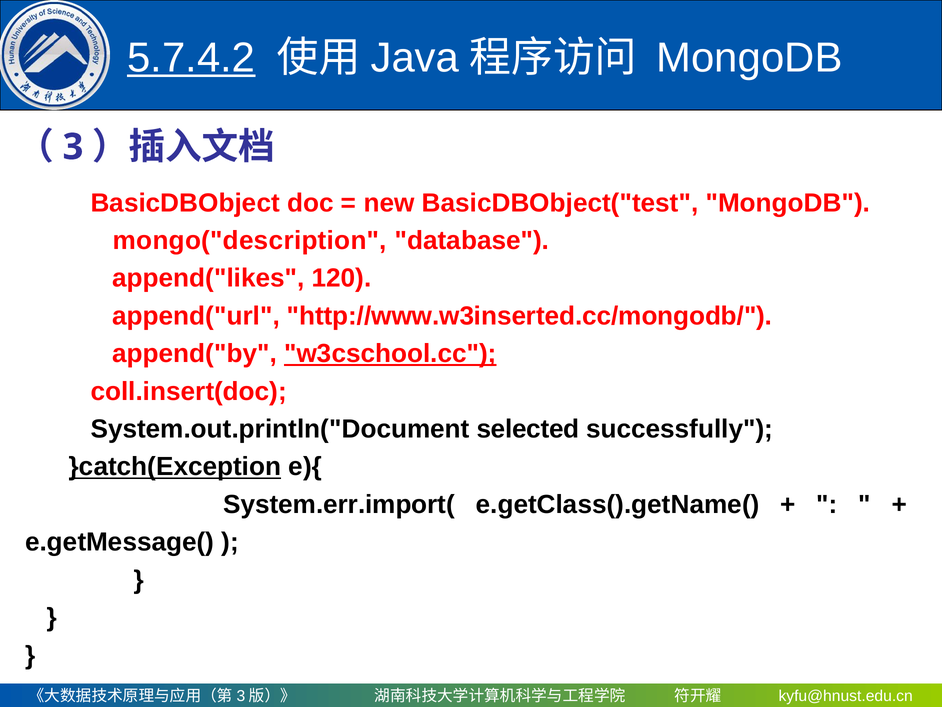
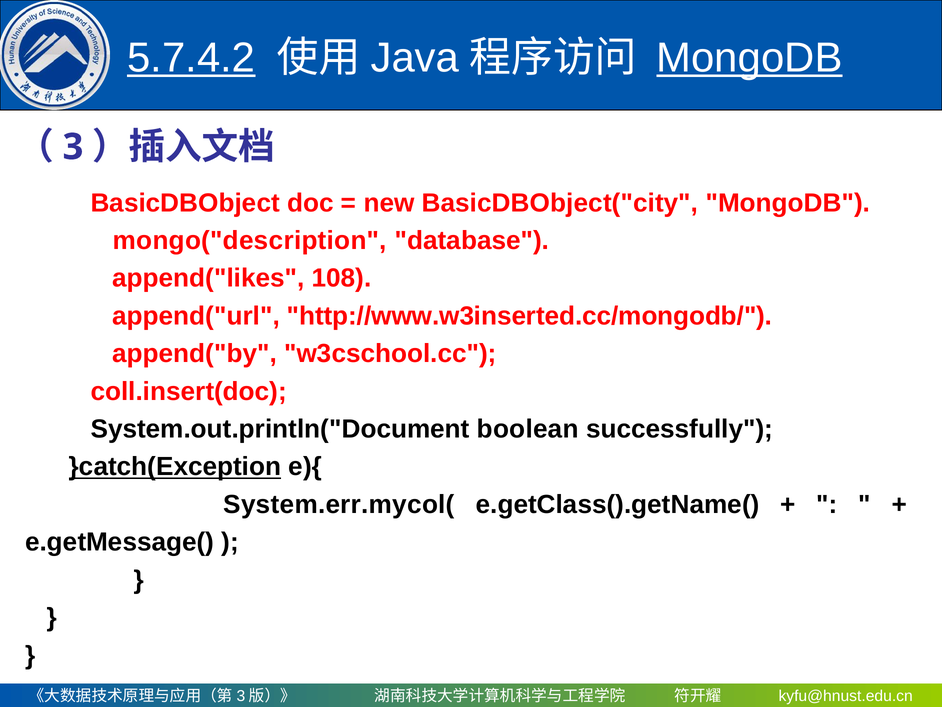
MongoDB underline: none -> present (749, 58)
BasicDBObject("test: BasicDBObject("test -> BasicDBObject("city (560, 203)
120: 120 -> 108 (342, 278)
w3cschool.cc underline: present -> none (390, 353)
selected: selected -> boolean (528, 429)
System.err.import(: System.err.import( -> System.err.mycol( (339, 504)
